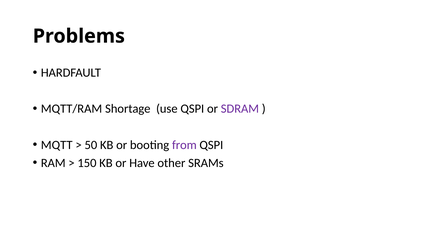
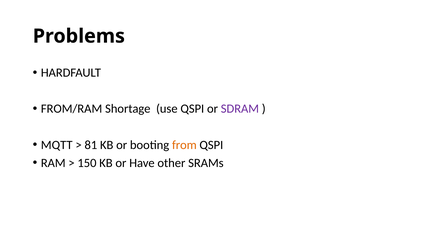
MQTT/RAM: MQTT/RAM -> FROM/RAM (72, 109)
50: 50 -> 81 (91, 145)
from colour: purple -> orange (184, 145)
